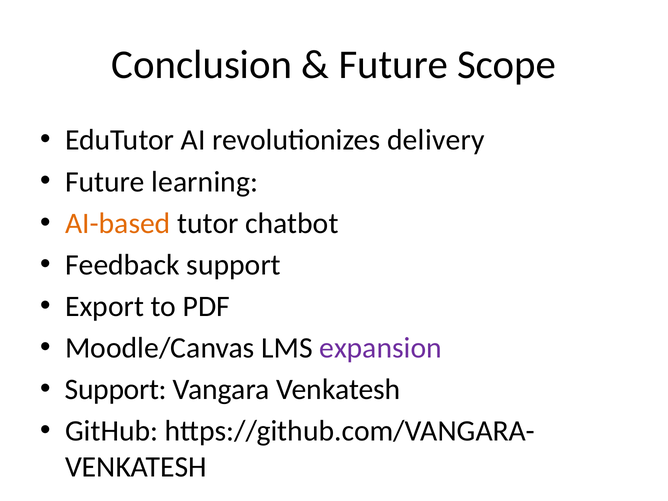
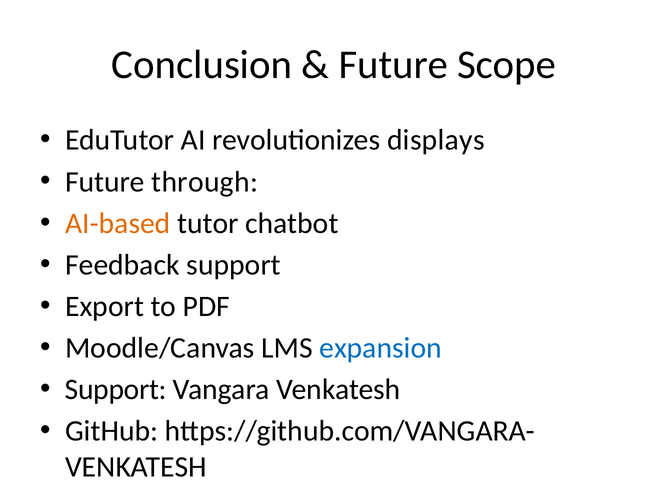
delivery: delivery -> displays (436, 140)
learning: learning -> through (205, 182)
expansion colour: purple -> blue (381, 348)
